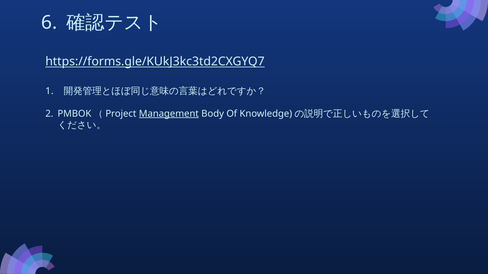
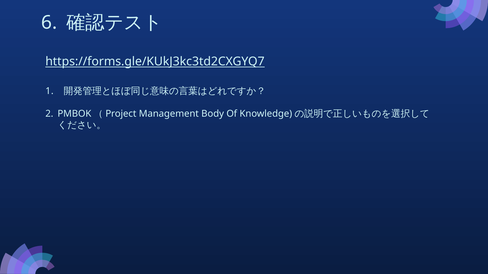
Management underline: present -> none (169, 114)
